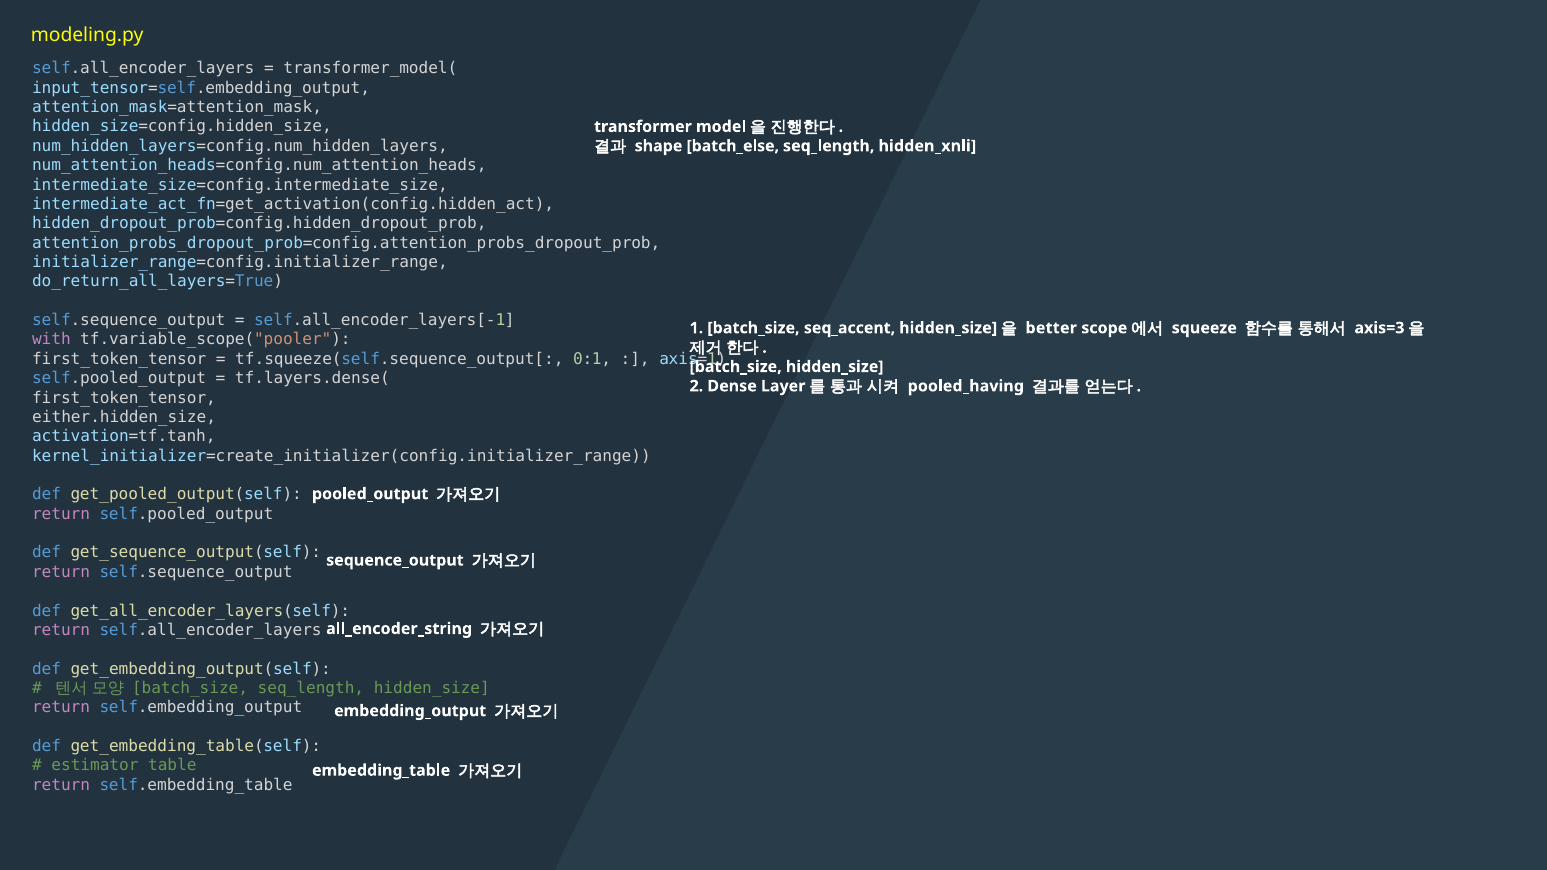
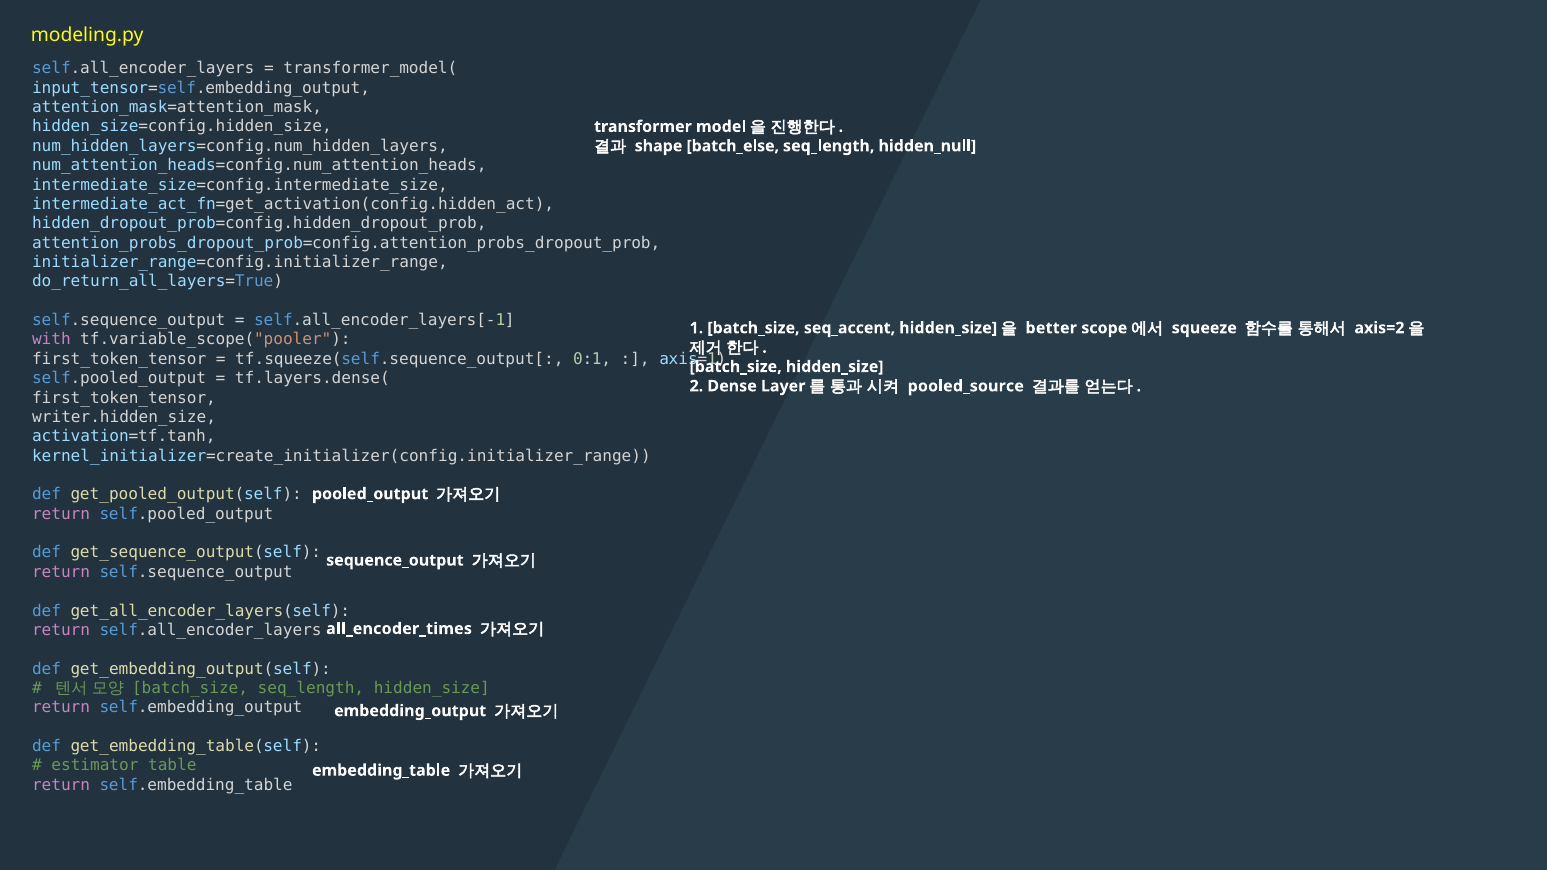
hidden_xnli: hidden_xnli -> hidden_null (927, 146)
axis=3: axis=3 -> axis=2 (1379, 328)
pooled_having: pooled_having -> pooled_source (966, 386)
either.hidden_size: either.hidden_size -> writer.hidden_size (124, 417)
all_encoder_string: all_encoder_string -> all_encoder_times (399, 629)
